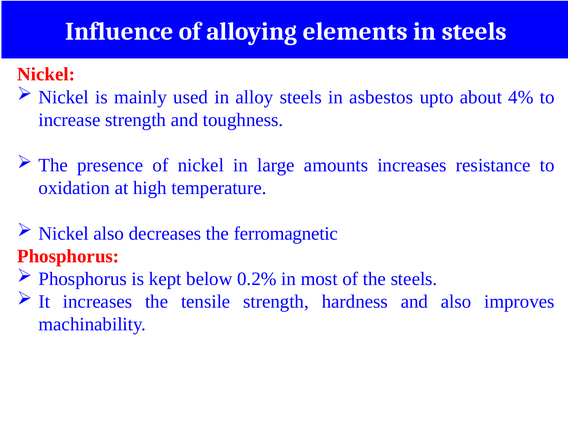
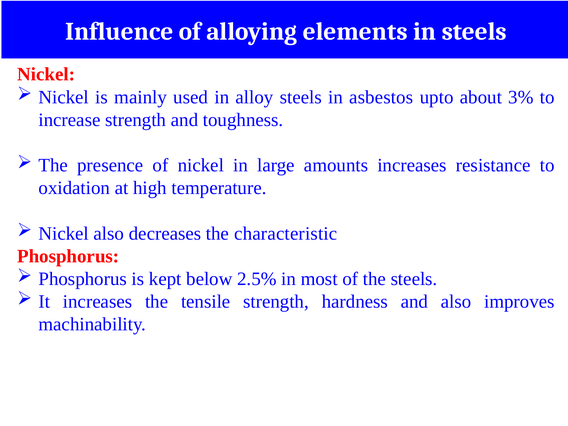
4%: 4% -> 3% (521, 97)
ferromagnetic: ferromagnetic -> characteristic (286, 233)
0.2%: 0.2% -> 2.5% (257, 279)
